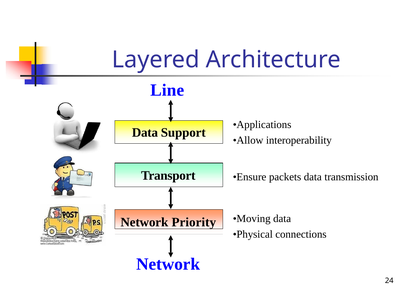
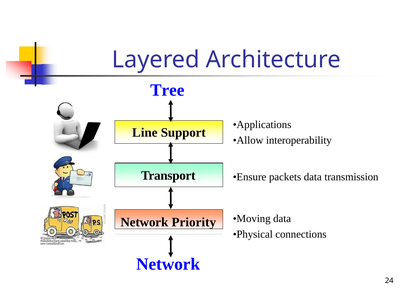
Line: Line -> Tree (167, 90)
Data: Data -> Line (145, 132)
